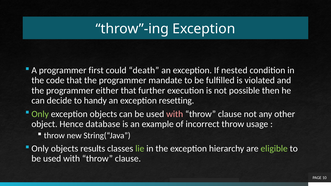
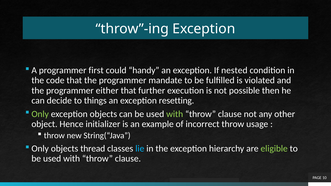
death: death -> handy (144, 70)
handy: handy -> things (95, 101)
with colour: pink -> light green (175, 114)
database: database -> initializer (103, 124)
results: results -> thread (93, 149)
lie colour: light green -> light blue (140, 149)
